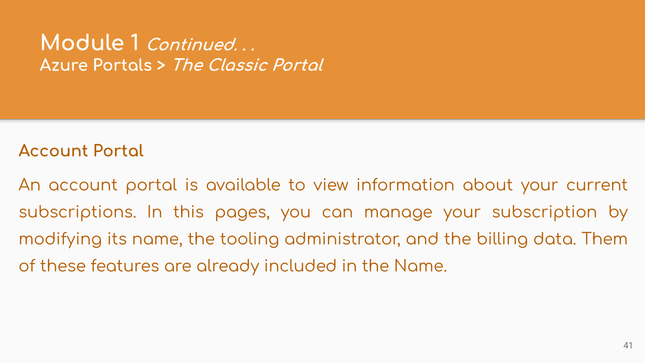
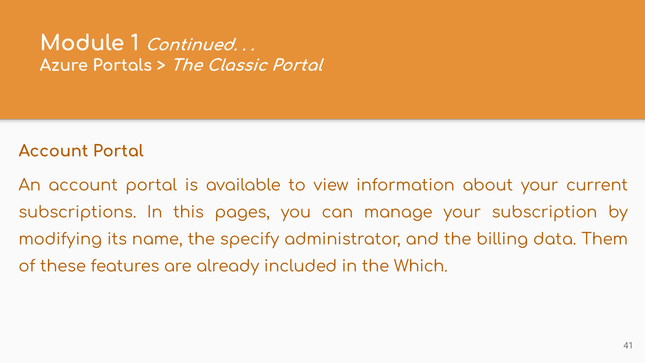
tooling: tooling -> specify (250, 239)
the Name: Name -> Which (421, 267)
